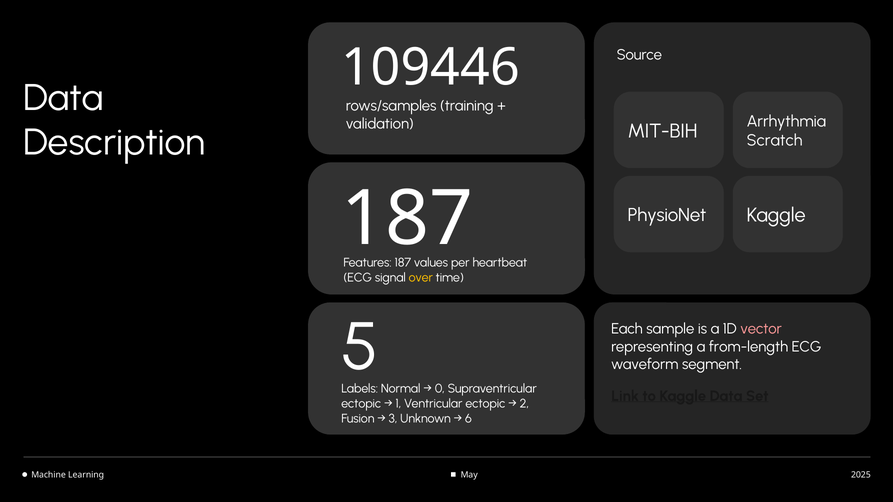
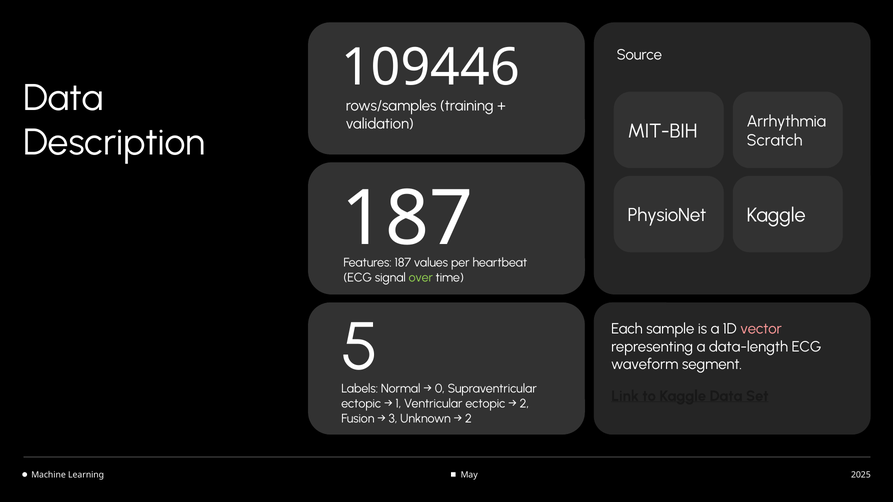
over colour: yellow -> light green (421, 278)
from-length: from-length -> data-length (748, 347)
6: 6 -> 2 (468, 419)
